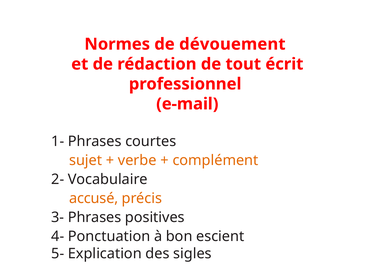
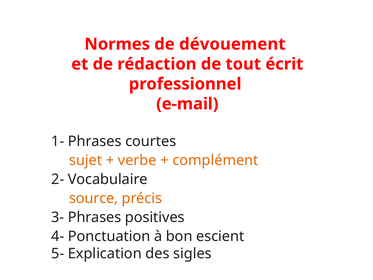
accusé: accusé -> source (94, 198)
